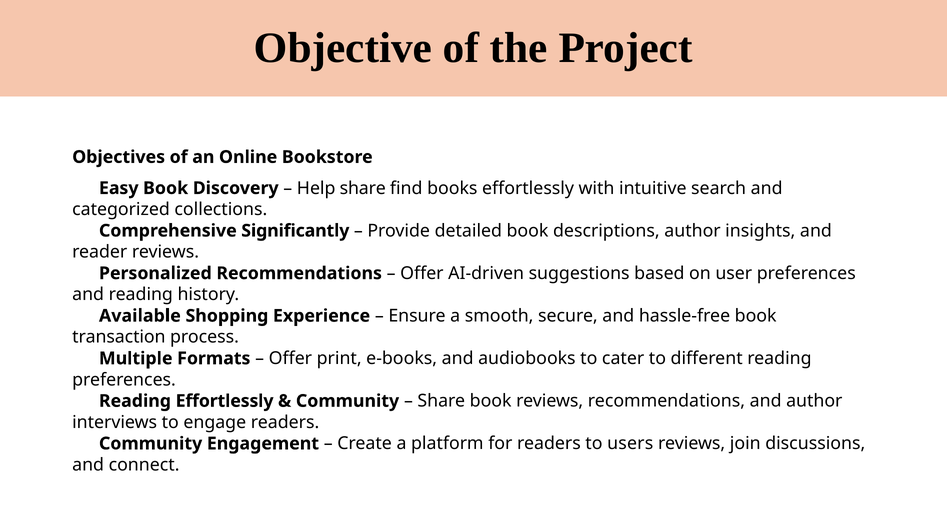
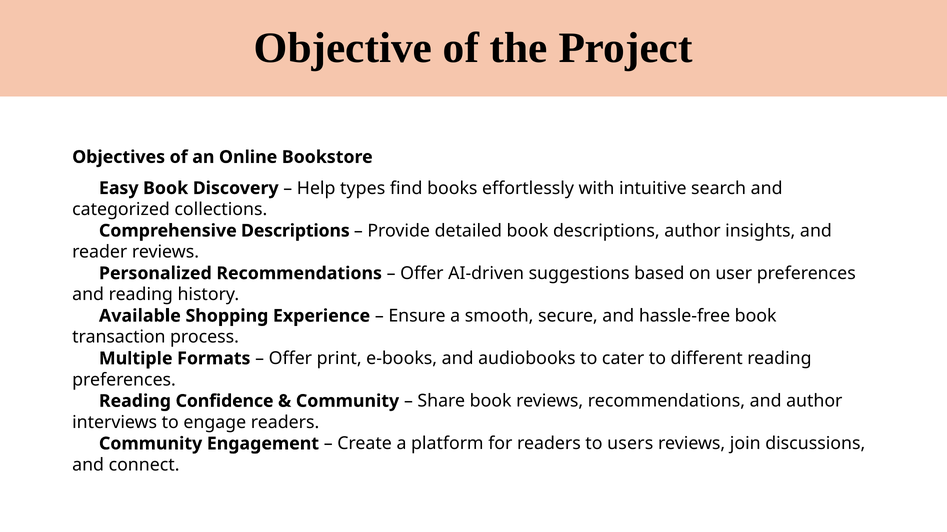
Help share: share -> types (363, 188)
Comprehensive Significantly: Significantly -> Descriptions (295, 231)
Reading Effortlessly: Effortlessly -> Confidence (225, 401)
